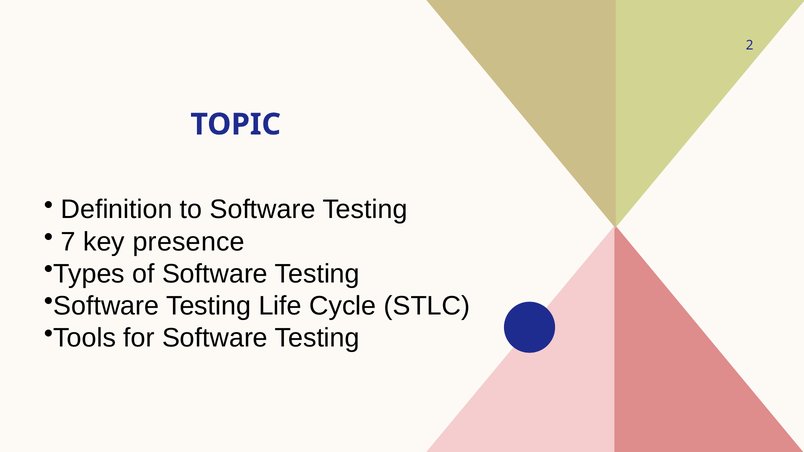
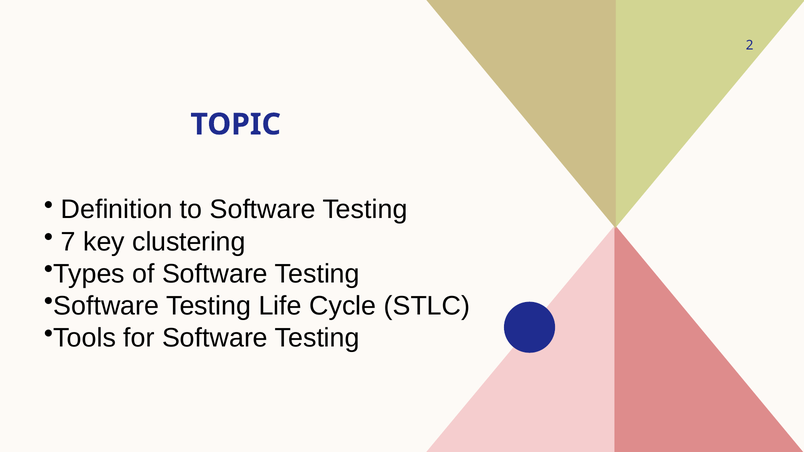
presence: presence -> clustering (189, 242)
